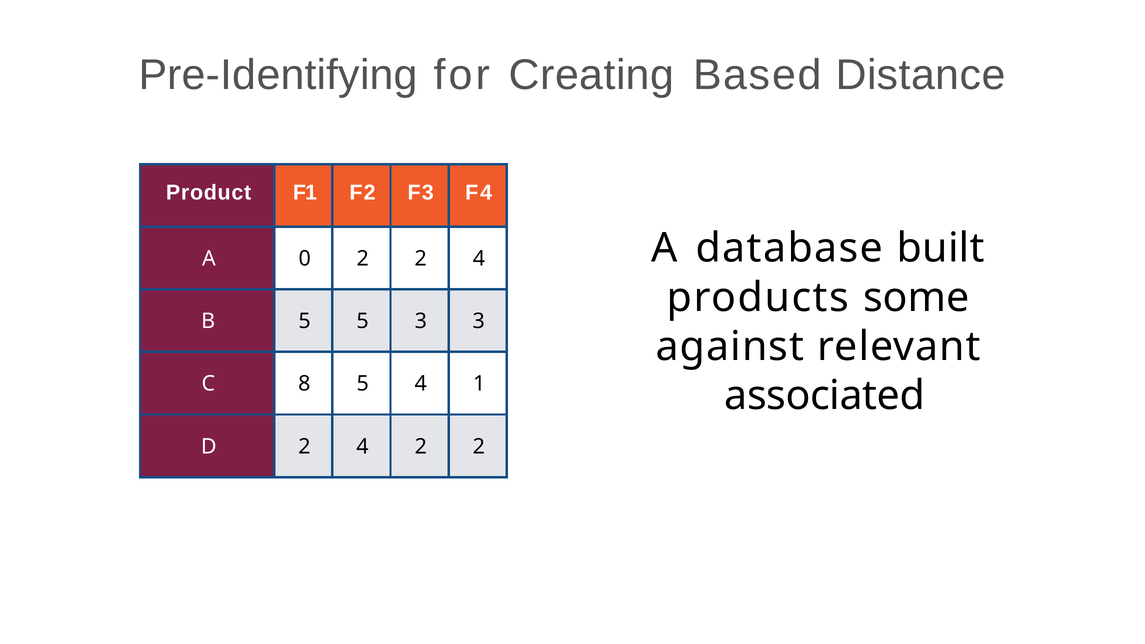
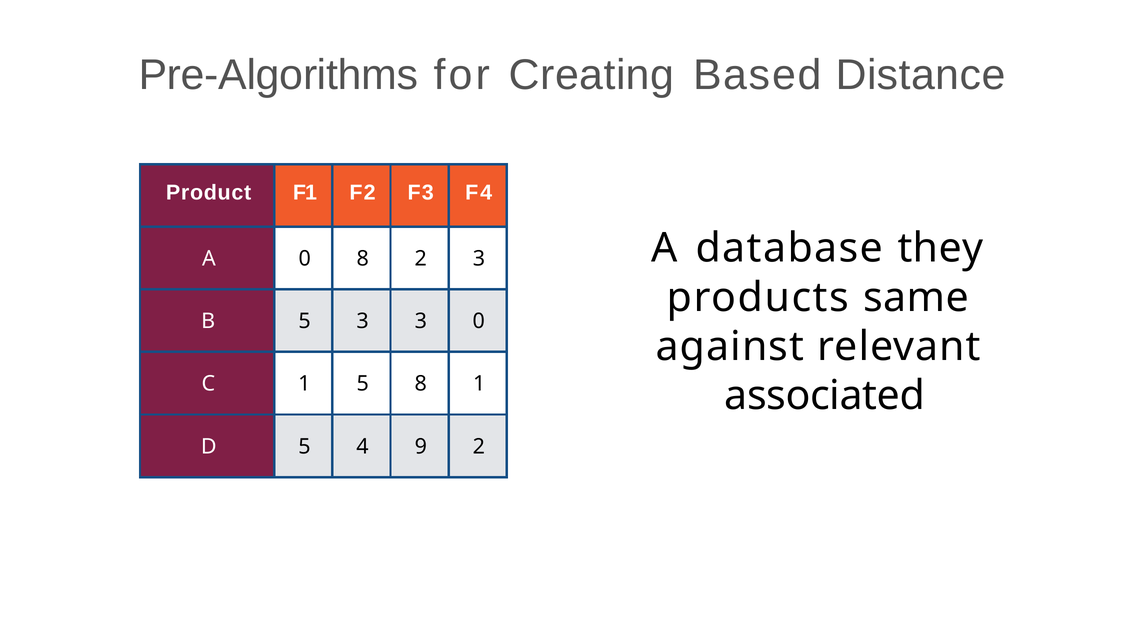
Pre-Identifying: Pre-Identifying -> Pre-Algorithms (278, 75)
built: built -> they (941, 248)
0 2: 2 -> 8 (363, 259)
4: 4 -> 3 (479, 259)
some: some -> same (916, 297)
5 5: 5 -> 3 (363, 321)
3 3: 3 -> 0 (479, 321)
C 8: 8 -> 1 (304, 384)
5 4: 4 -> 8 (421, 384)
D 2: 2 -> 5 (305, 447)
4 2: 2 -> 9 (421, 447)
